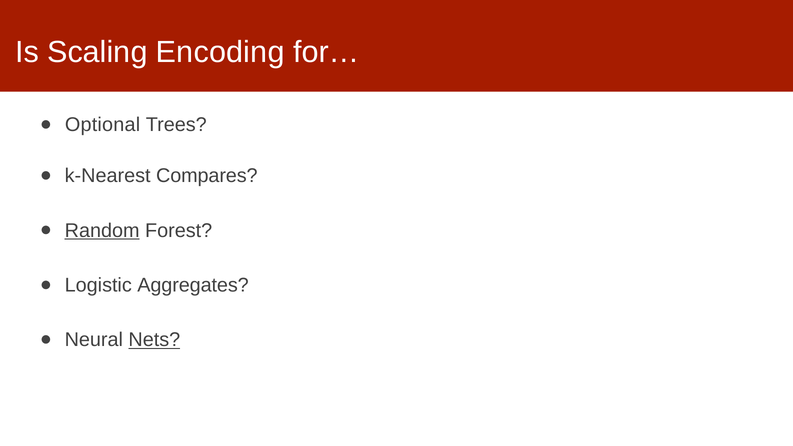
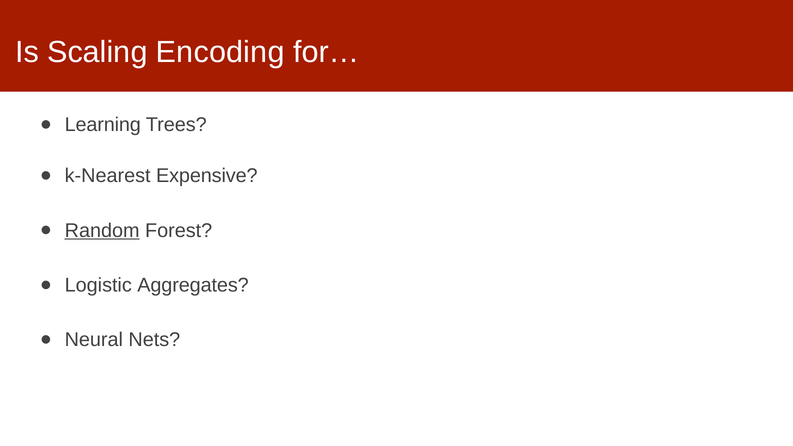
Optional: Optional -> Learning (103, 125)
Compares: Compares -> Expensive (207, 176)
Nets underline: present -> none (154, 340)
